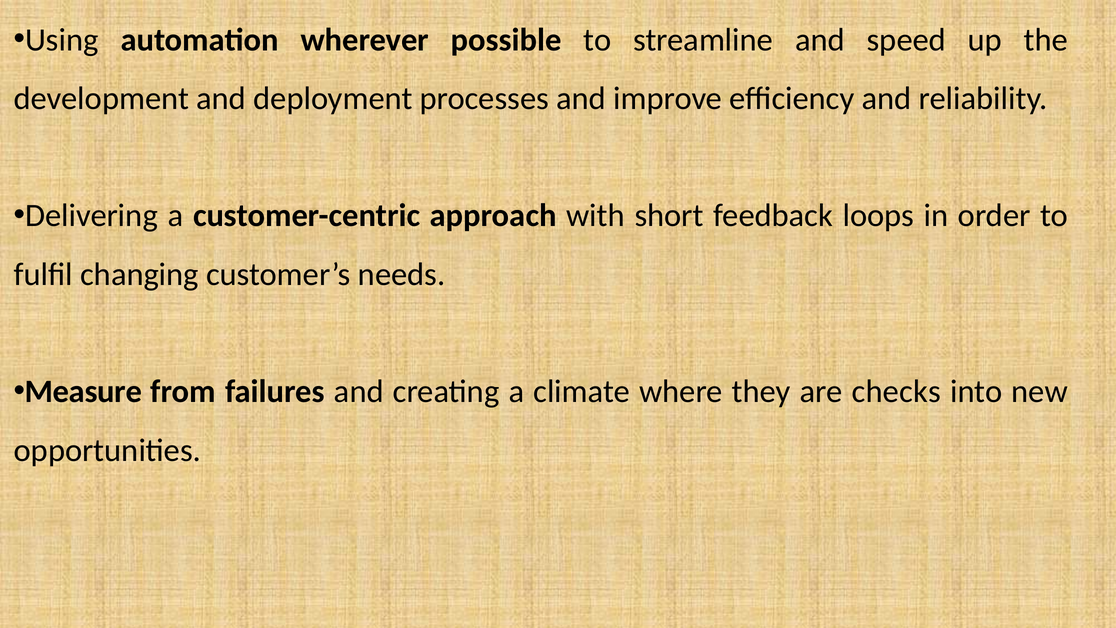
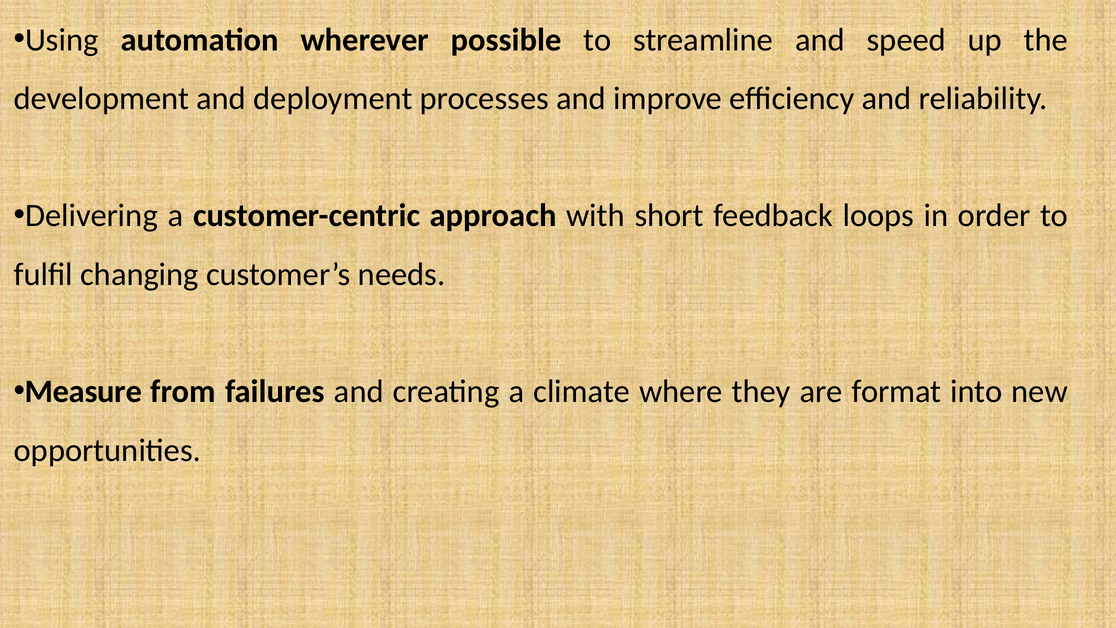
checks: checks -> format (896, 391)
